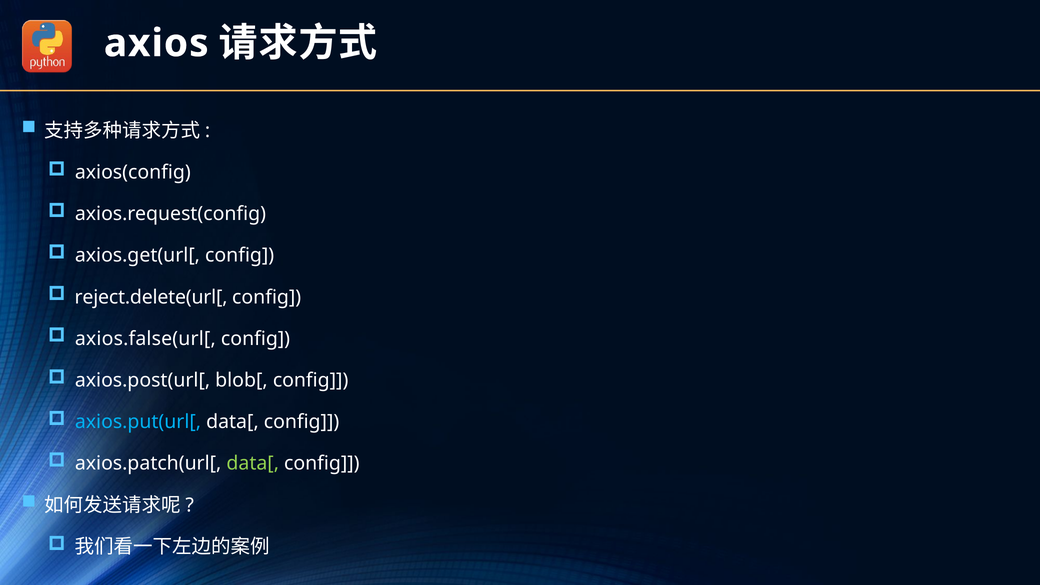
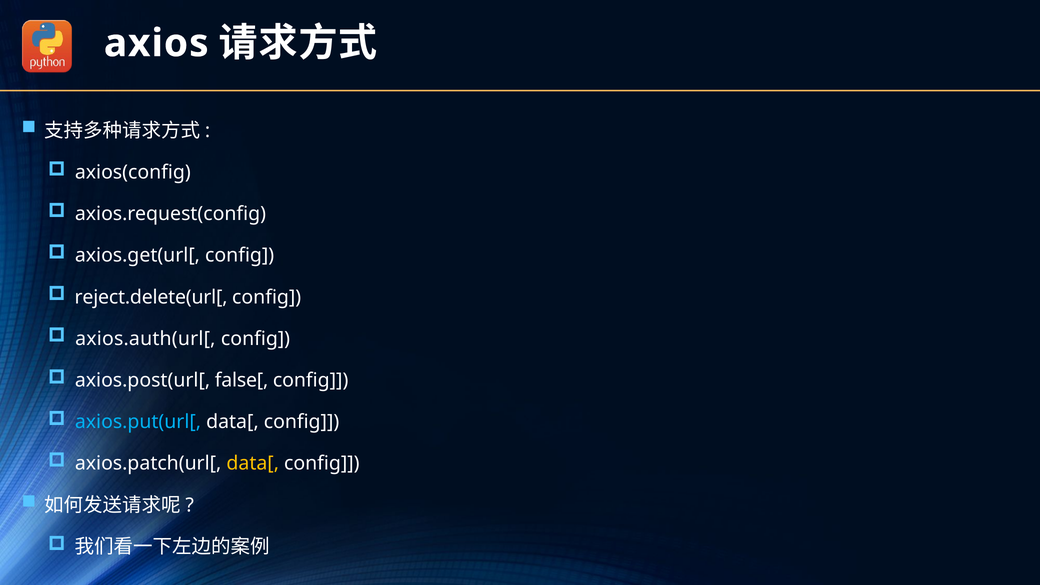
axios.false(url[: axios.false(url[ -> axios.auth(url[ (145, 339)
blob[: blob[ -> false[ (242, 380)
data[ colour: light green -> yellow (253, 464)
